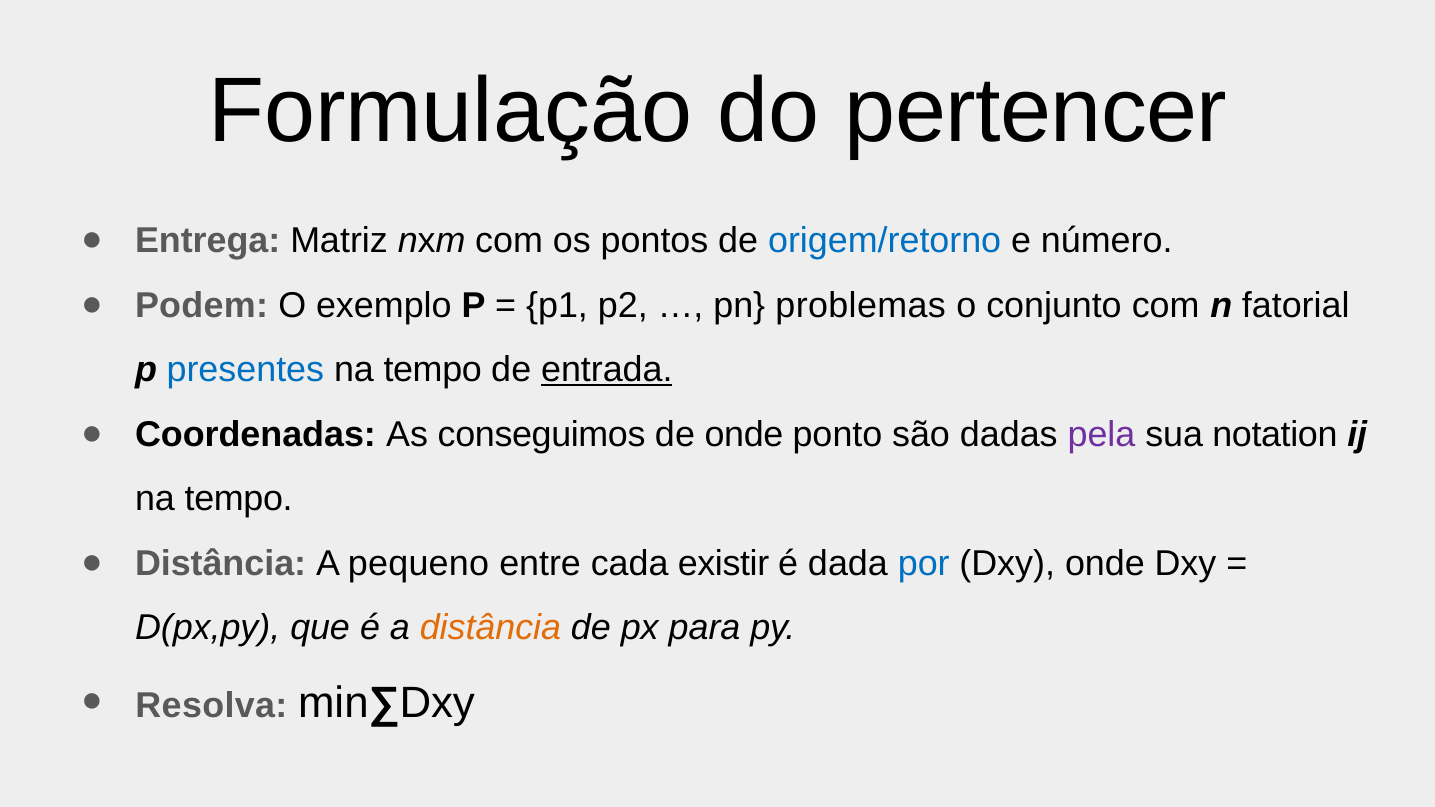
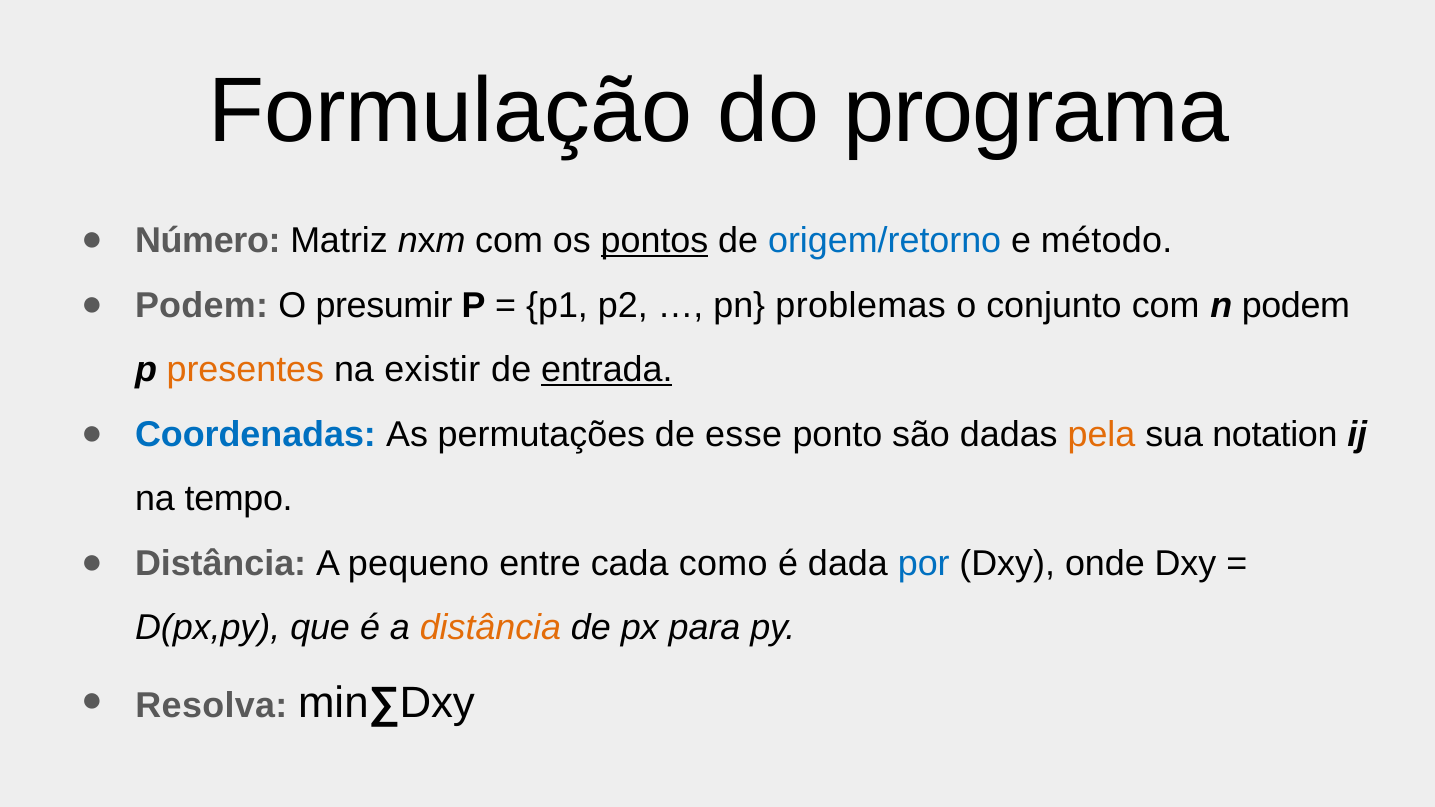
pertencer: pertencer -> programa (1036, 111)
Entrega: Entrega -> Número (208, 241)
pontos underline: none -> present (654, 241)
número: número -> método (1107, 241)
exemplo: exemplo -> presumir (384, 305)
n fatorial: fatorial -> podem (1296, 305)
presentes colour: blue -> orange (245, 370)
tempo: tempo -> existir (432, 370)
Coordenadas colour: black -> blue (255, 434)
conseguimos: conseguimos -> permutações (541, 434)
de onde: onde -> esse (744, 434)
pela colour: purple -> orange (1101, 434)
existir: existir -> como (723, 564)
